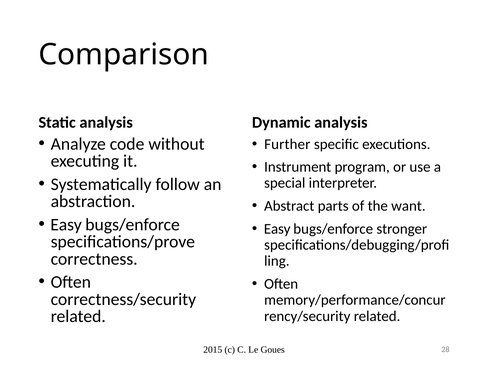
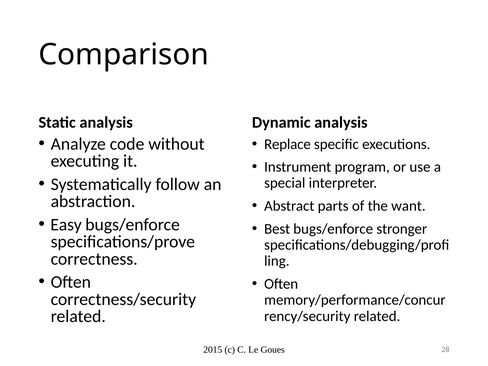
Further: Further -> Replace (287, 144)
Easy: Easy -> Best (277, 229)
